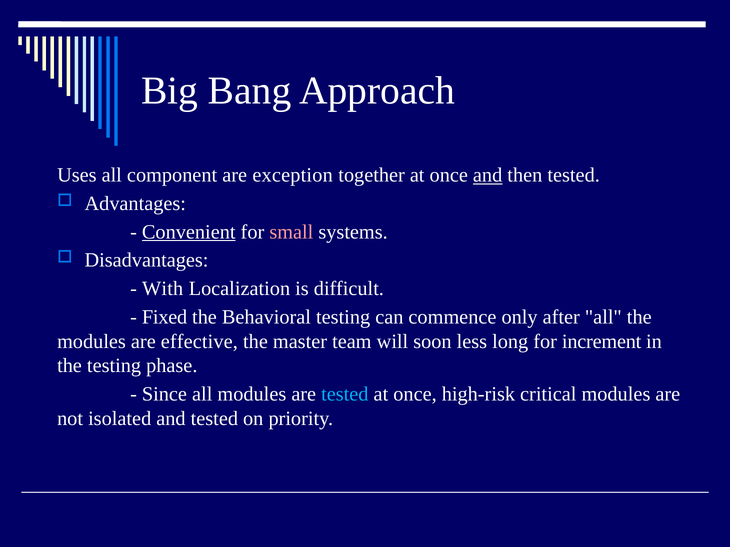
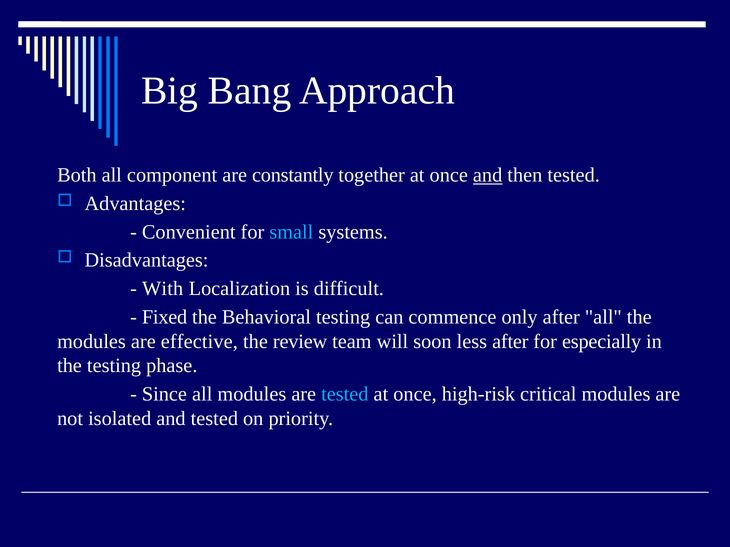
Uses: Uses -> Both (77, 175)
exception: exception -> constantly (293, 175)
Convenient underline: present -> none (189, 232)
small colour: pink -> light blue (291, 232)
master: master -> review (300, 342)
less long: long -> after (510, 342)
increment: increment -> especially (602, 342)
